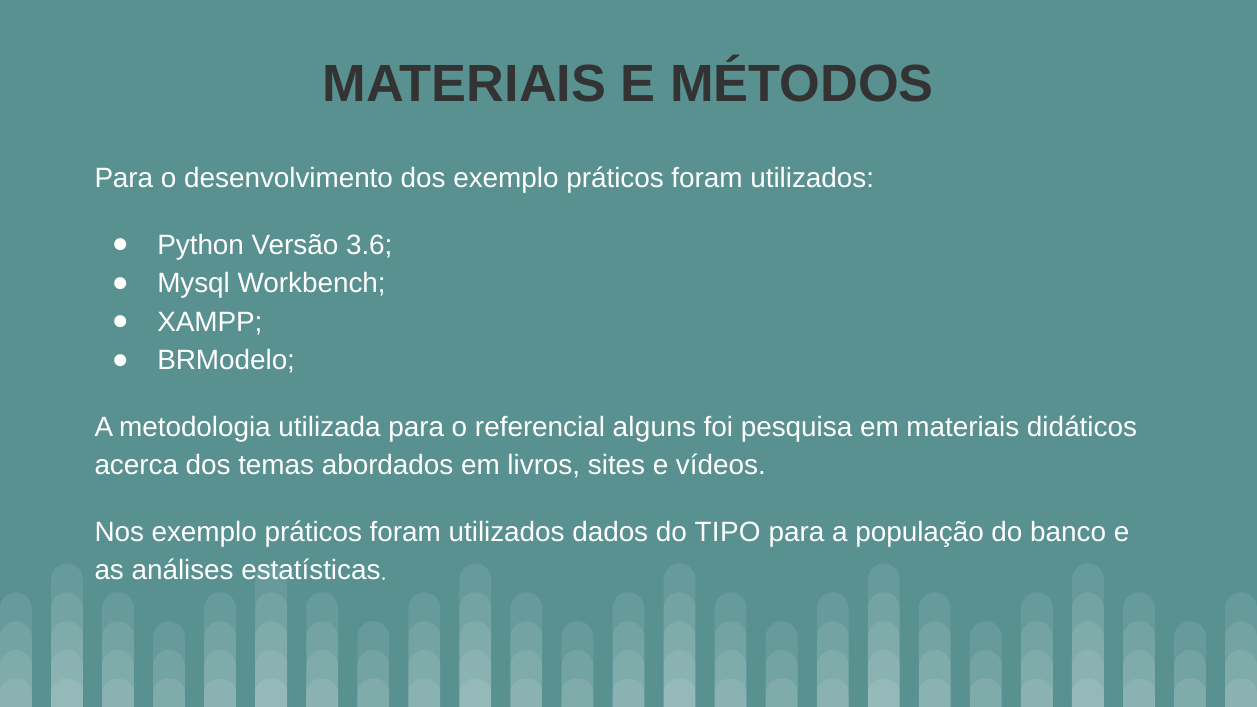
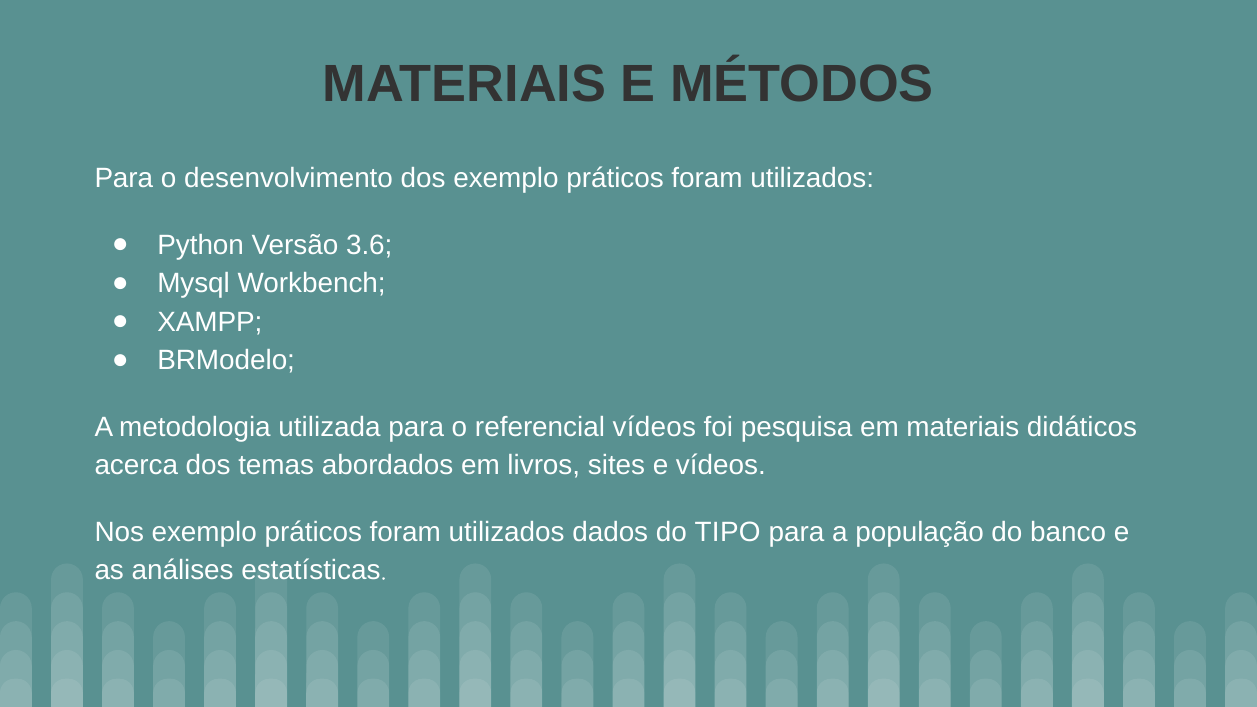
referencial alguns: alguns -> vídeos (654, 427)
